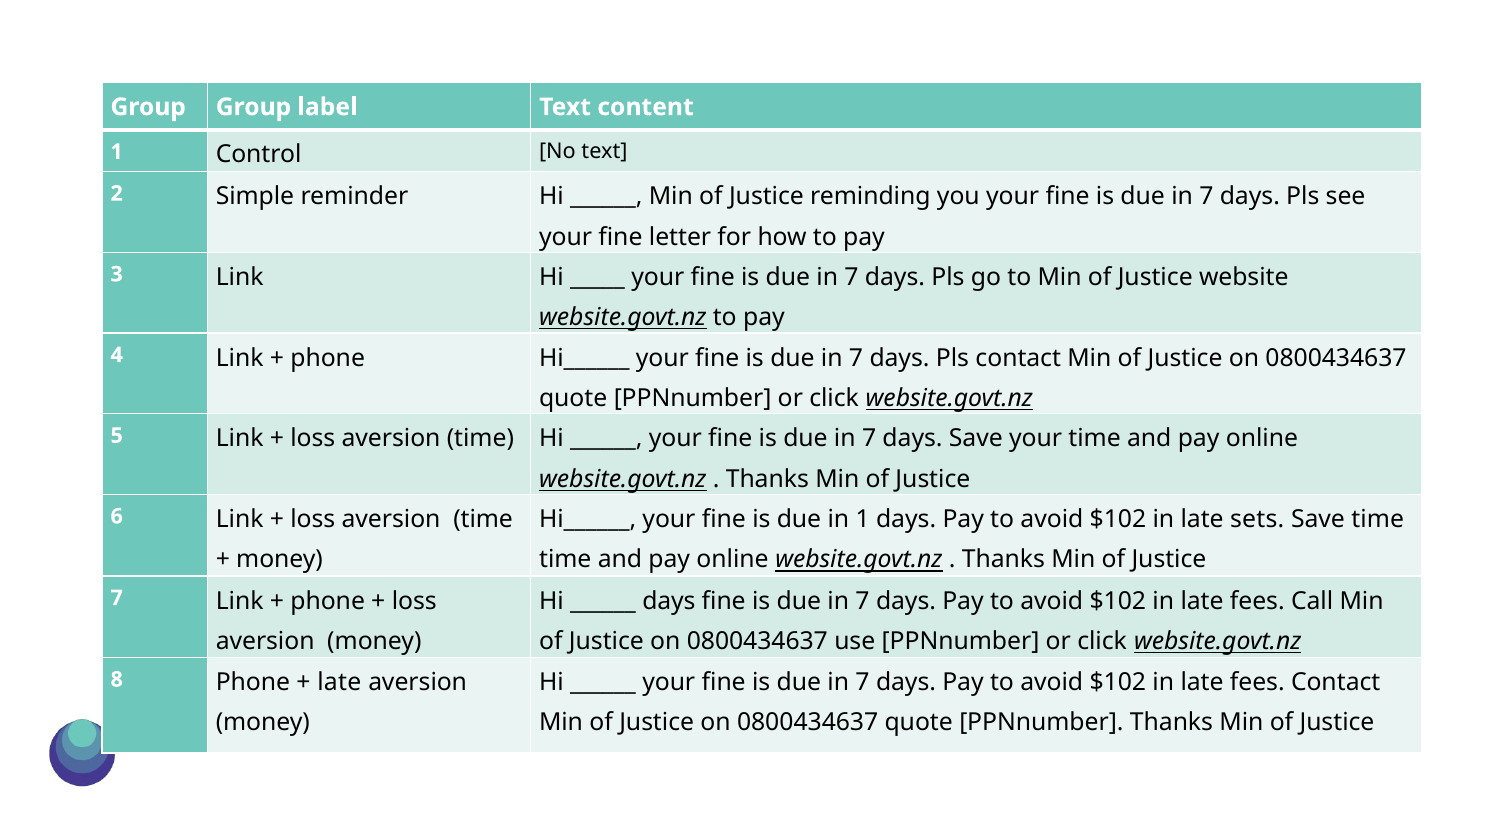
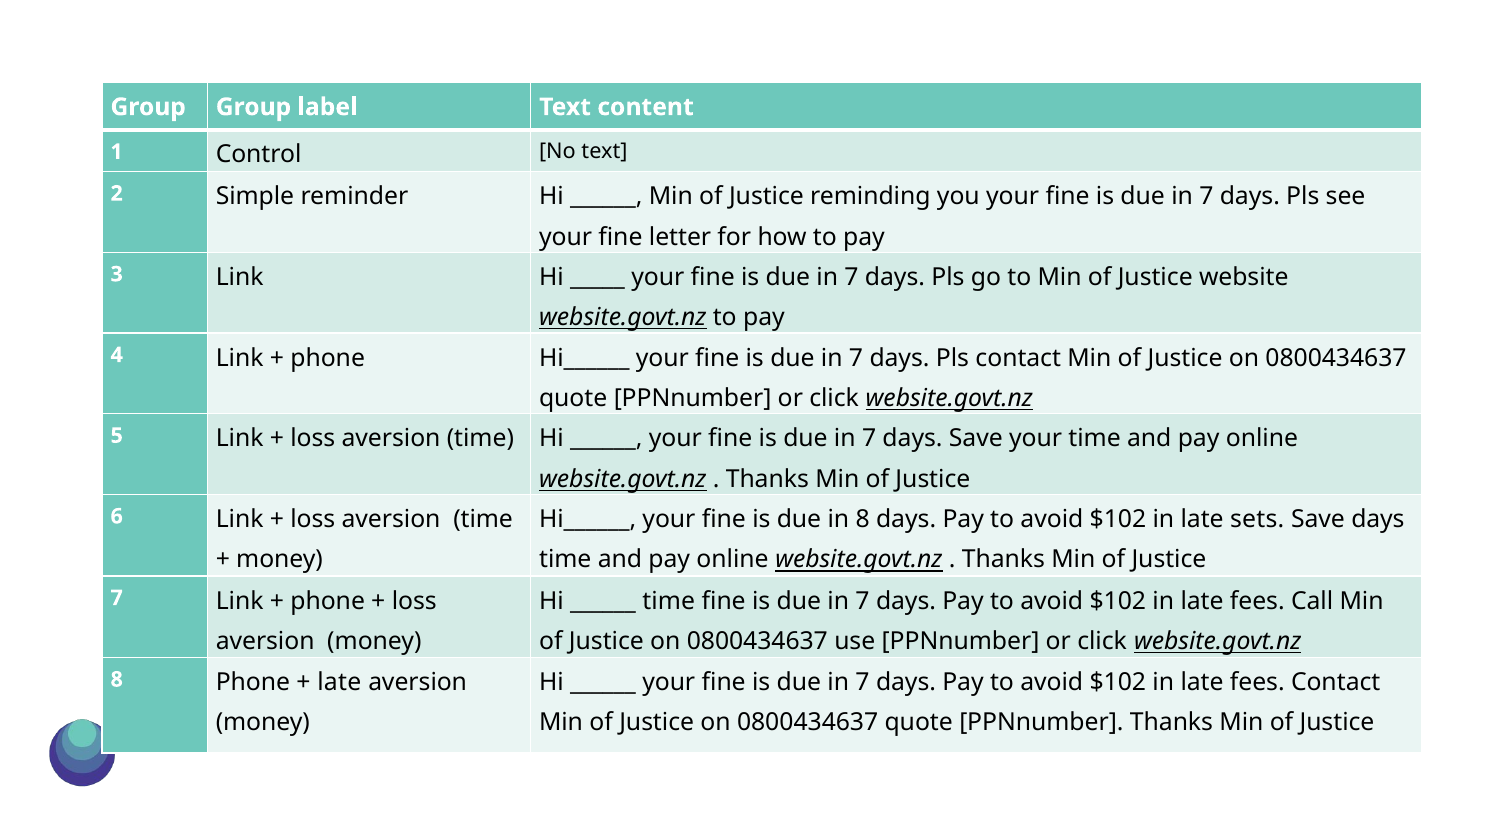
in 1: 1 -> 8 (863, 519)
Save time: time -> days (1378, 519)
days: days -> time (669, 601)
